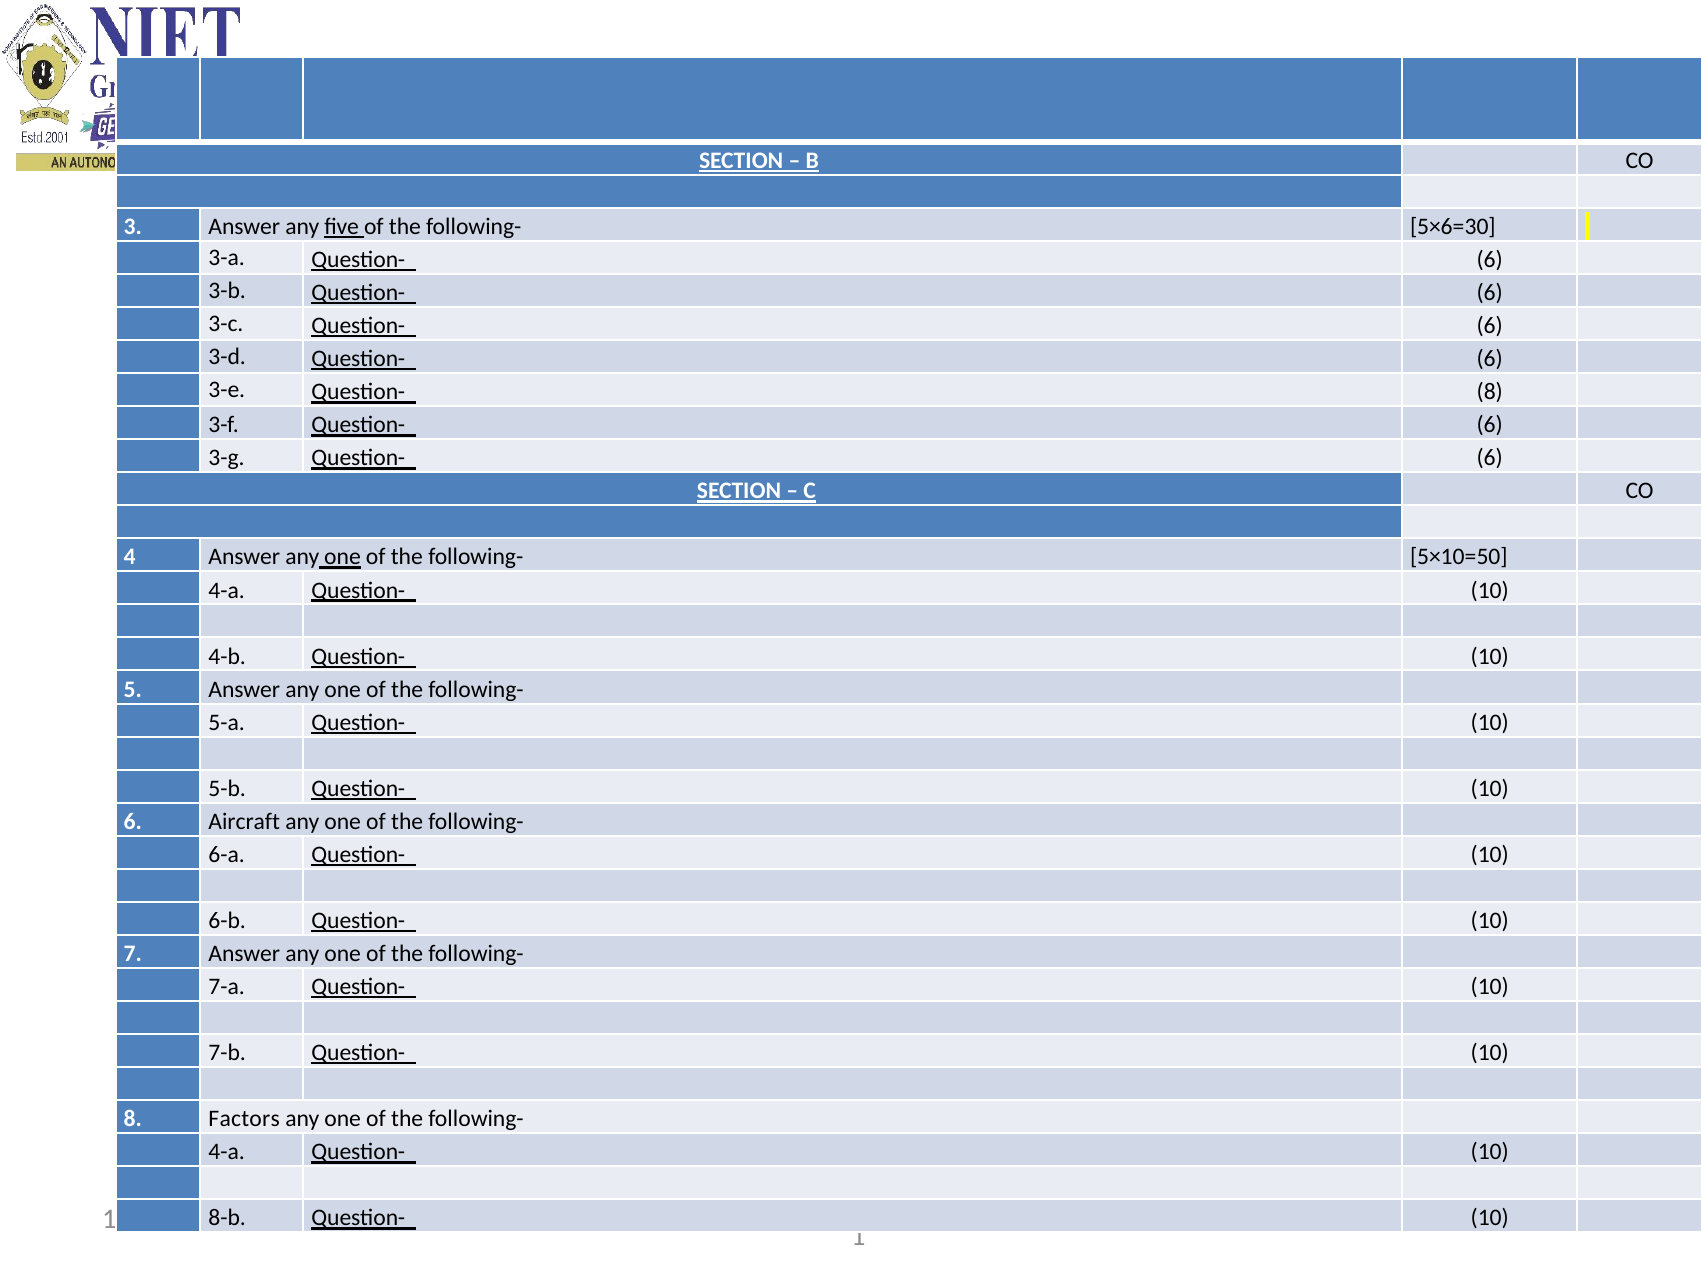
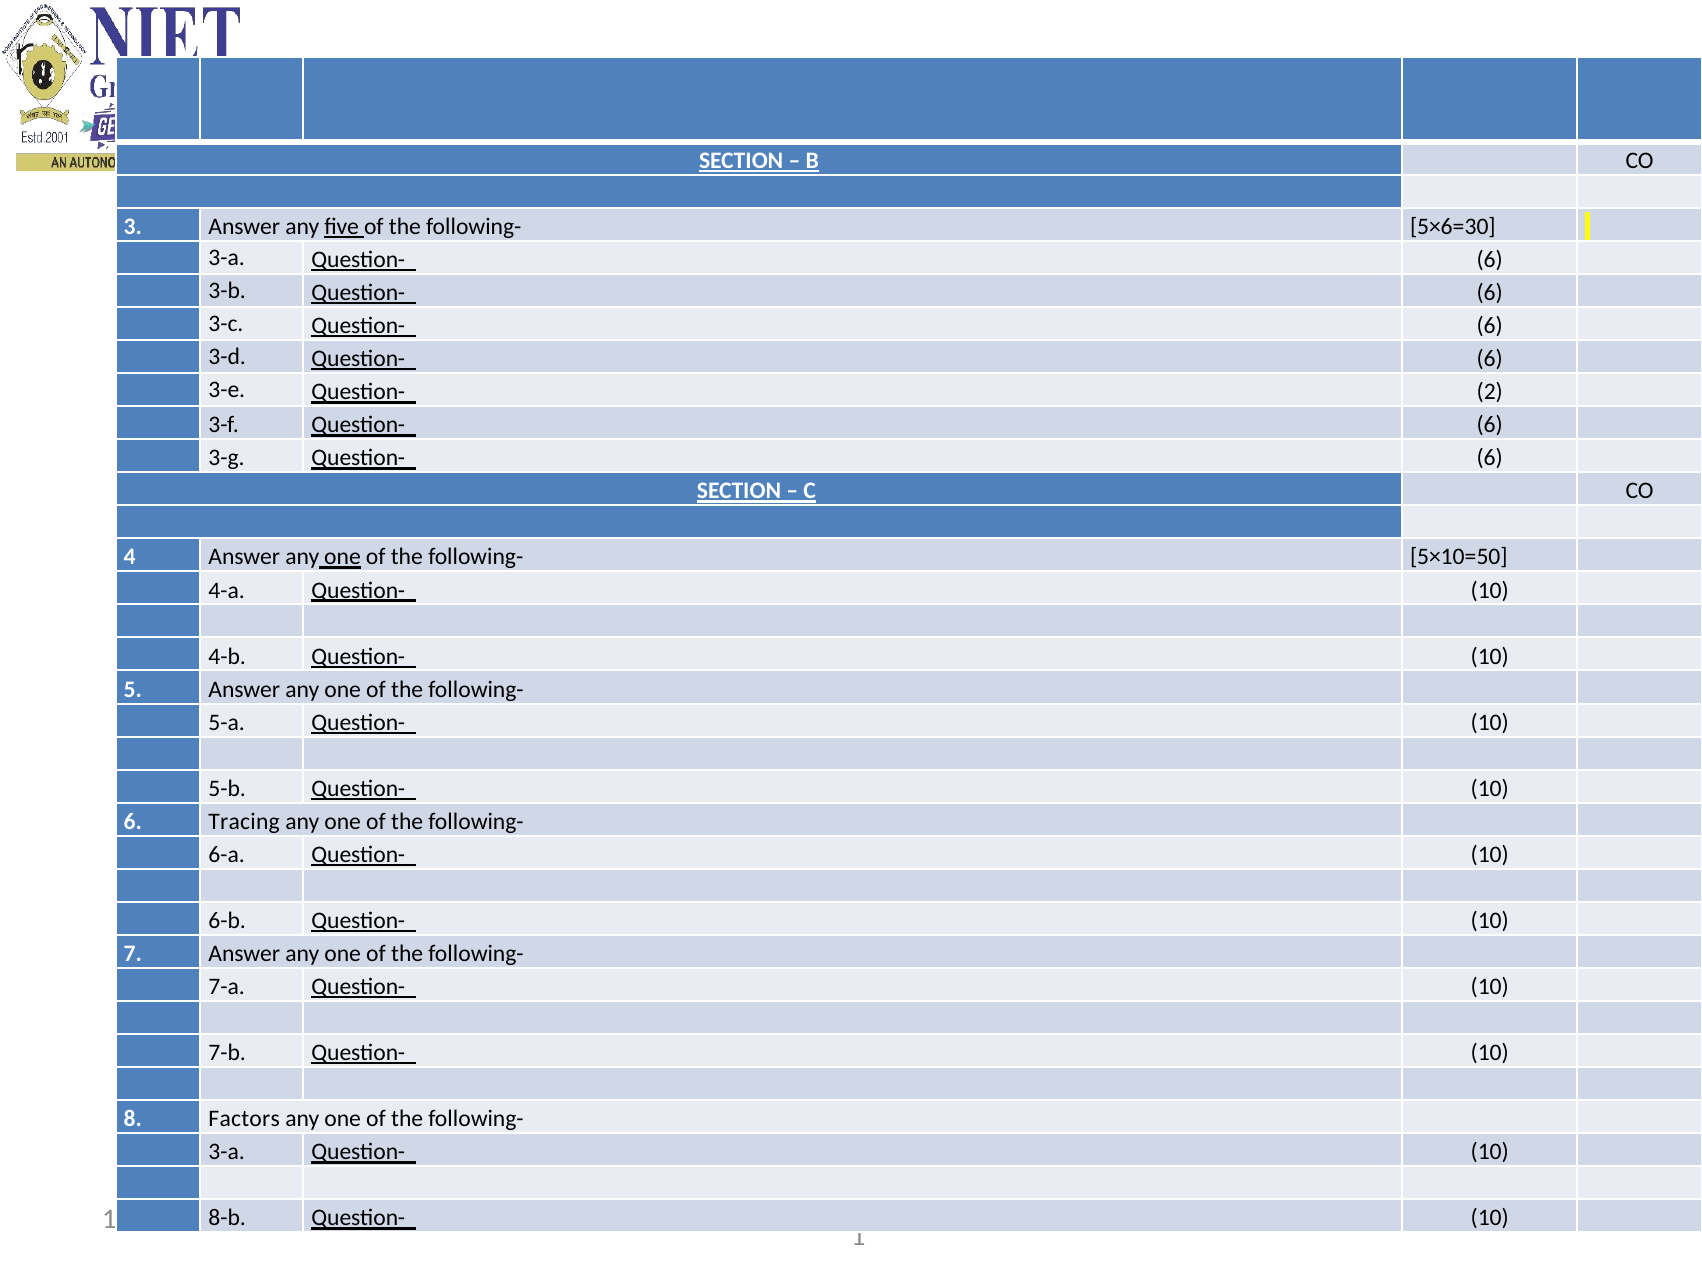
Question- 8: 8 -> 2 (1490, 392)
Aircraft: Aircraft -> Tracing (244, 821)
4-a: 4-a -> 3-a (227, 1152)
